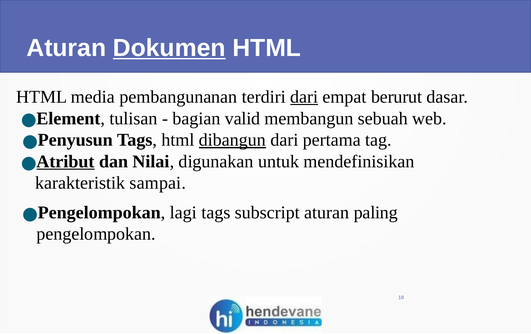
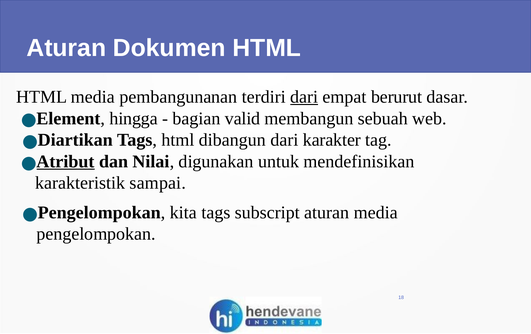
Dokumen underline: present -> none (169, 48)
tulisan: tulisan -> hingga (134, 119)
Penyusun: Penyusun -> Diartikan (75, 140)
dibangun underline: present -> none (232, 140)
pertama: pertama -> karakter (332, 140)
lagi: lagi -> kita (183, 213)
aturan paling: paling -> media (376, 213)
